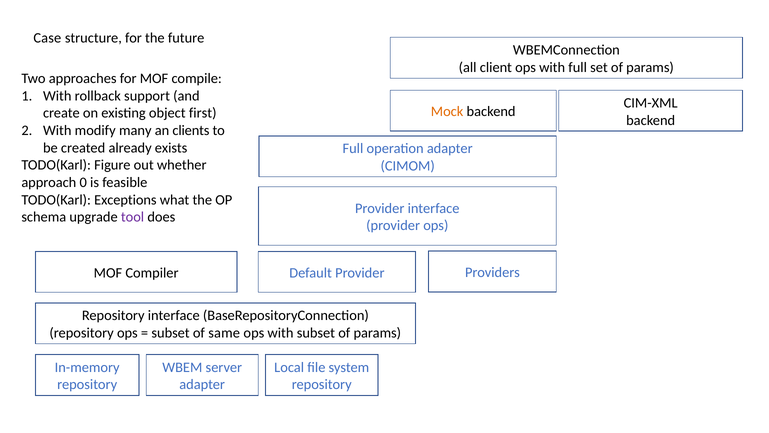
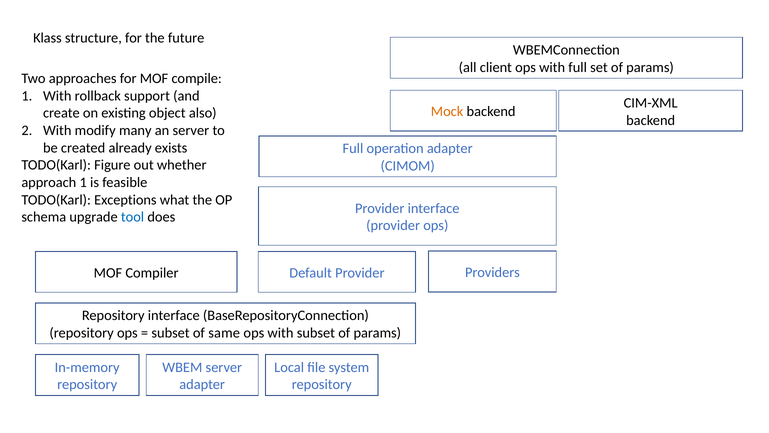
Case: Case -> Klass (47, 38)
first: first -> also (203, 113)
an clients: clients -> server (191, 130)
approach 0: 0 -> 1 (83, 182)
tool colour: purple -> blue (133, 217)
